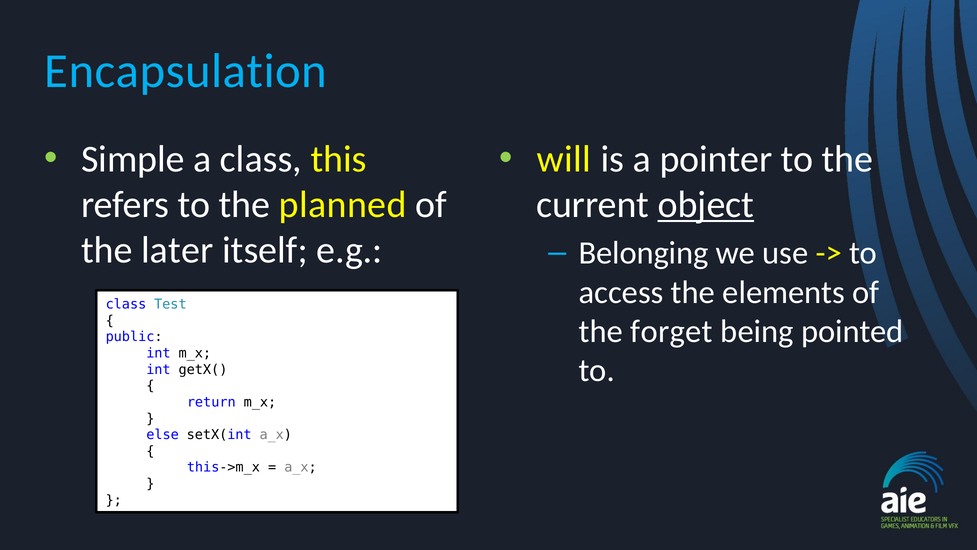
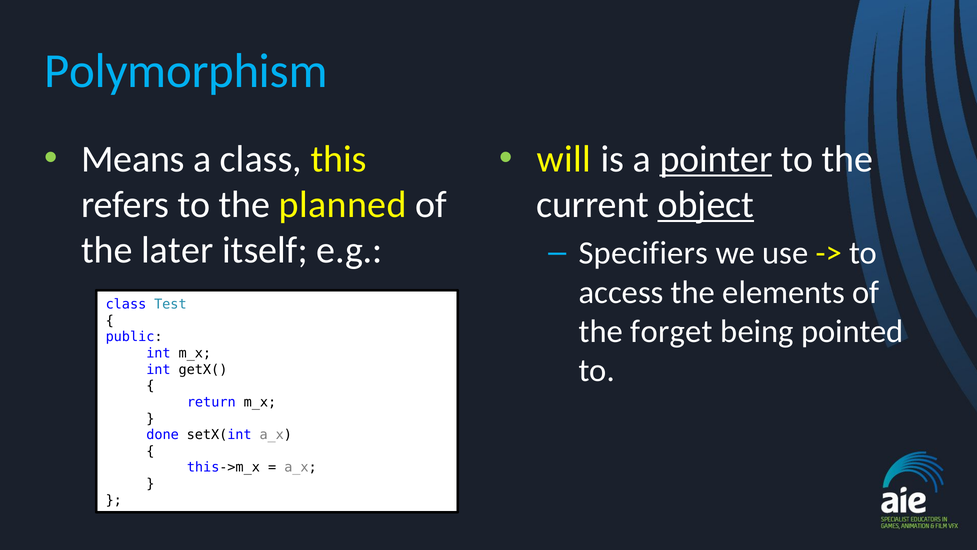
Encapsulation: Encapsulation -> Polymorphism (186, 71)
Simple: Simple -> Means (133, 159)
pointer underline: none -> present (716, 159)
Belonging: Belonging -> Specifiers (643, 253)
else: else -> done (163, 435)
